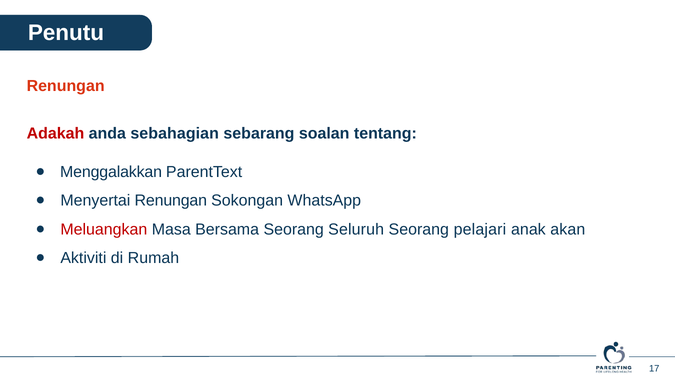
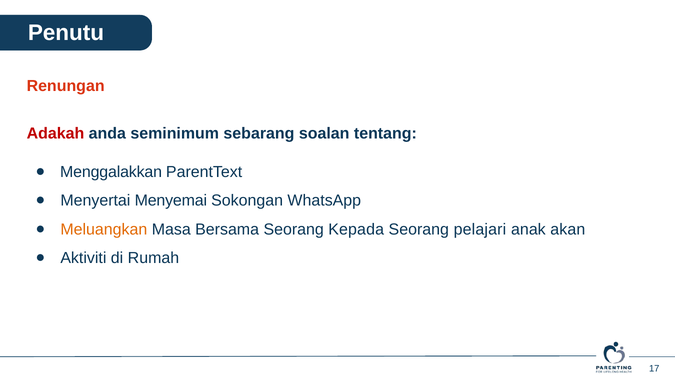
sebahagian: sebahagian -> seminimum (175, 134)
Menyertai Renungan: Renungan -> Menyemai (171, 200)
Meluangkan colour: red -> orange (104, 229)
Seluruh: Seluruh -> Kepada (356, 229)
